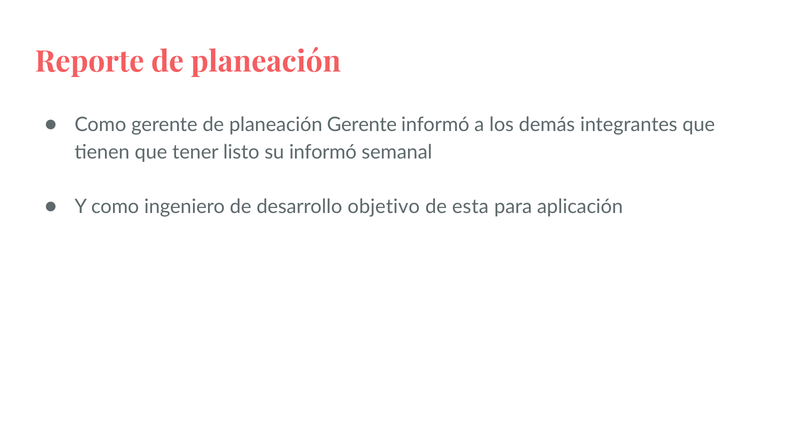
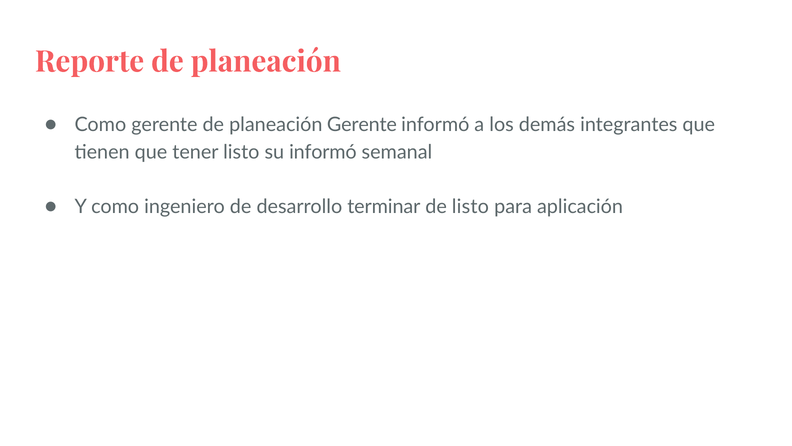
objetivo: objetivo -> terminar (384, 206)
de esta: esta -> listo (470, 206)
